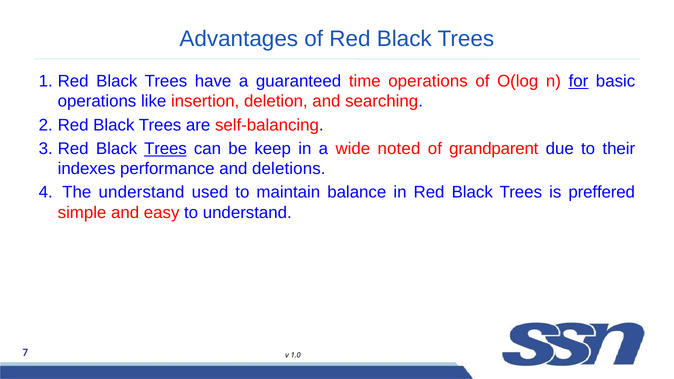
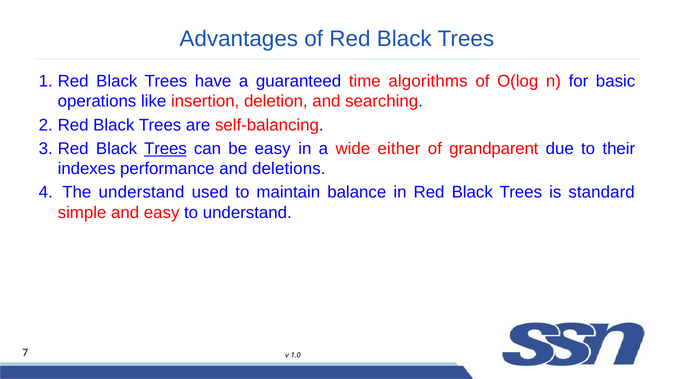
time operations: operations -> algorithms (428, 81)
for underline: present -> none (578, 81)
be keep: keep -> easy (273, 149)
noted: noted -> either (399, 149)
preffered: preffered -> standard (602, 192)
